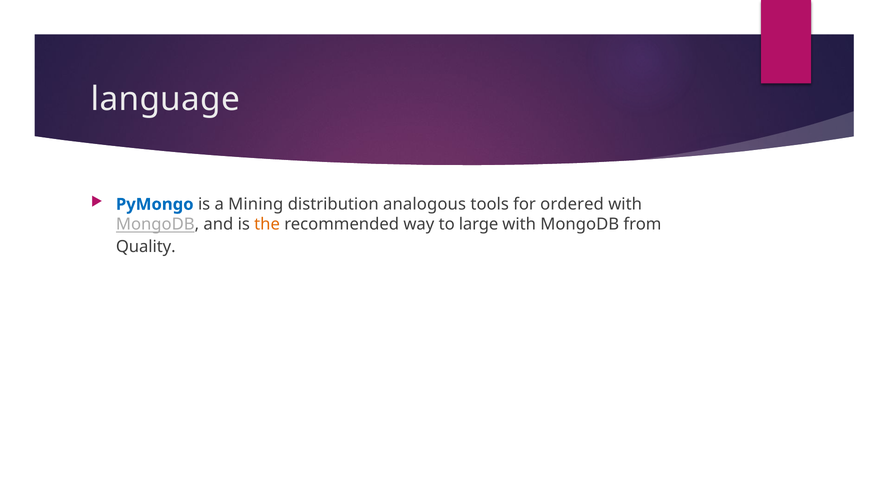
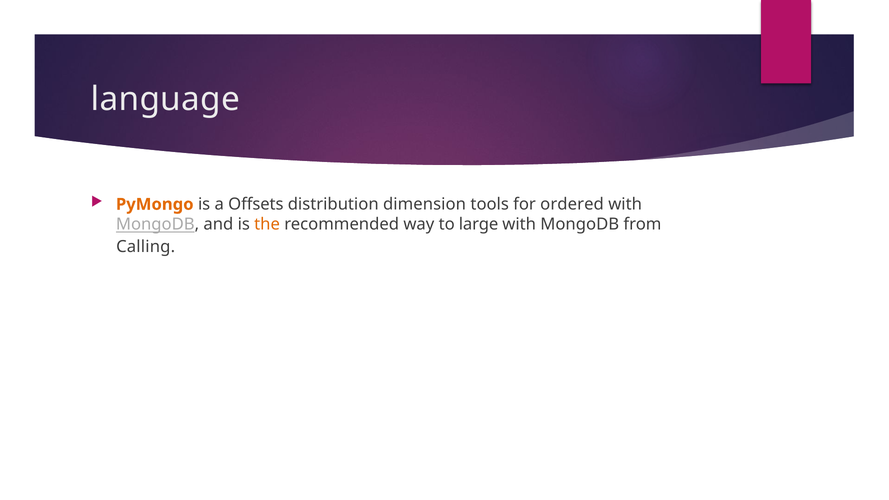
PyMongo colour: blue -> orange (155, 204)
Mining: Mining -> Offsets (256, 204)
analogous: analogous -> dimension (425, 204)
Quality: Quality -> Calling (146, 247)
